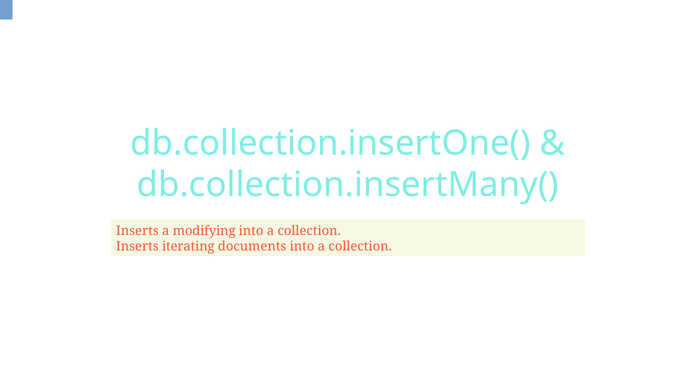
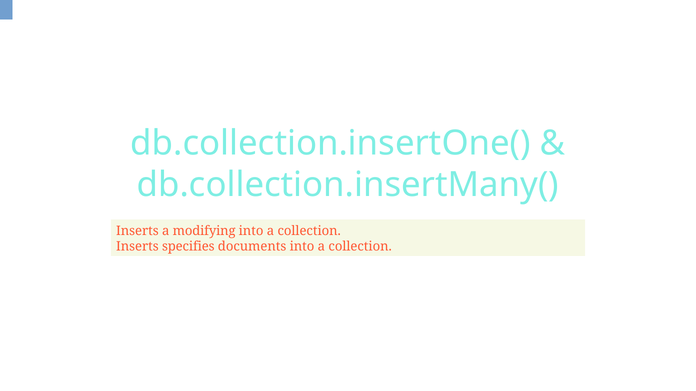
iterating: iterating -> specifies (188, 247)
